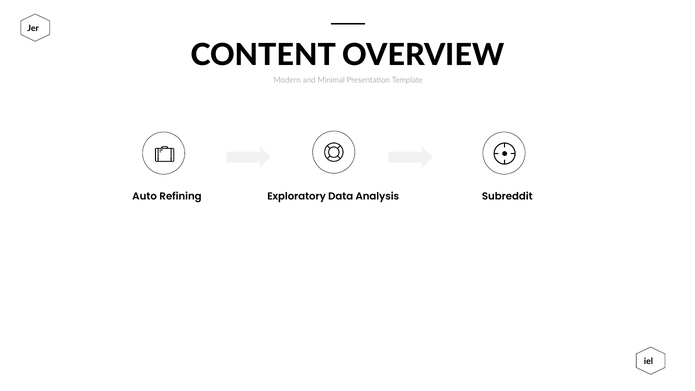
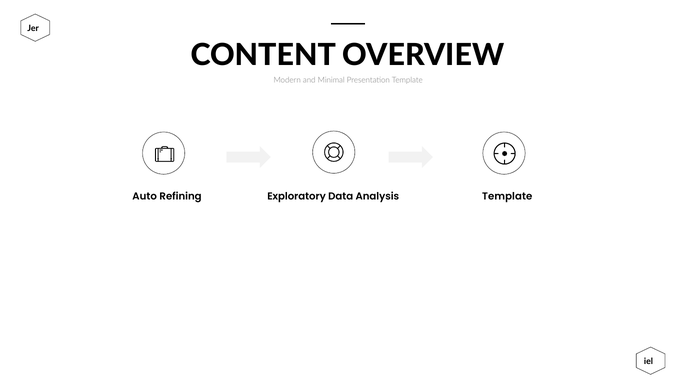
Subreddit: Subreddit -> Template (507, 196)
